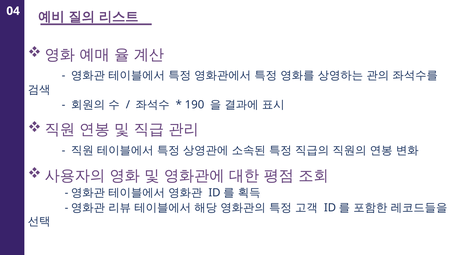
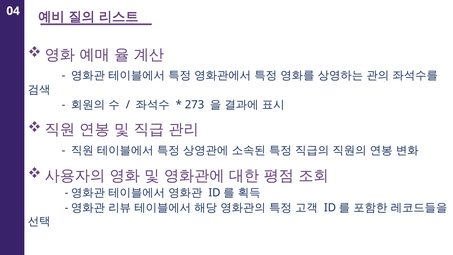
190: 190 -> 273 (195, 105)
